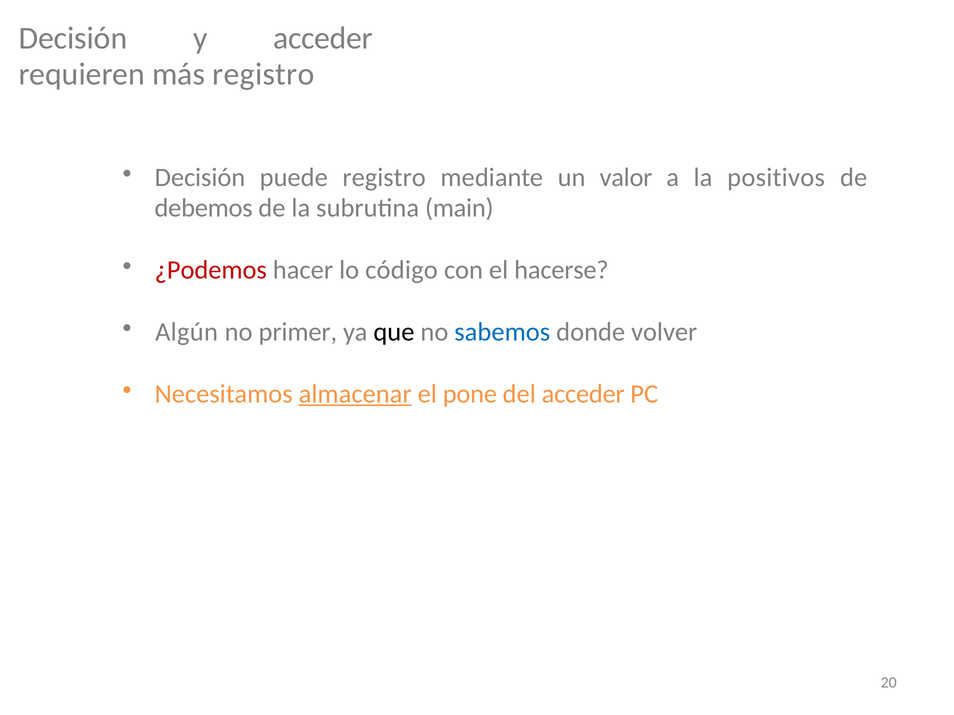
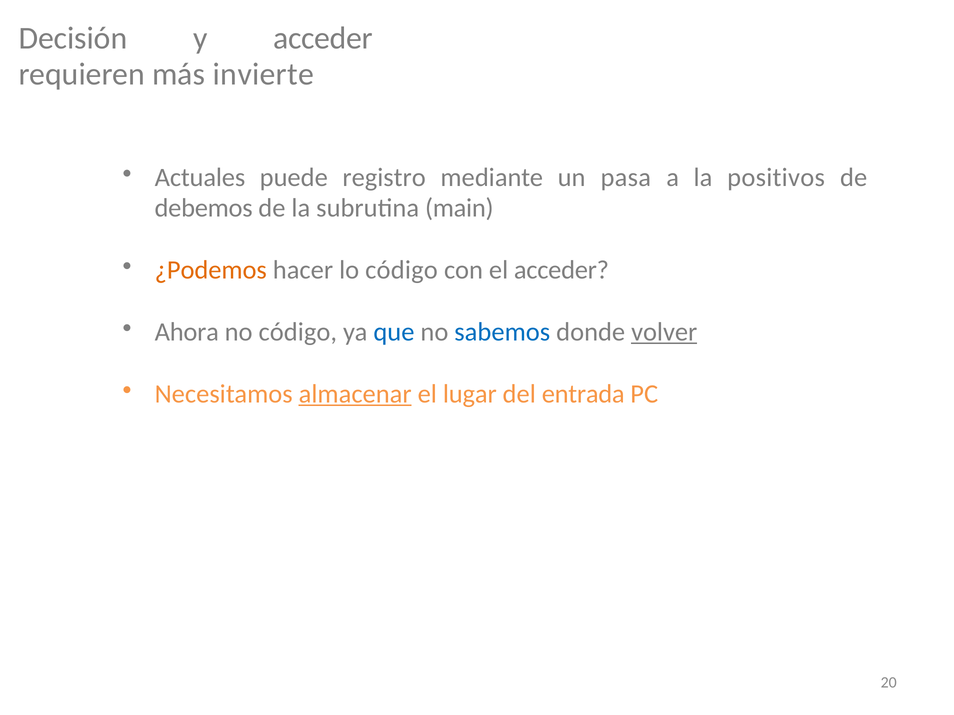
más registro: registro -> invierte (263, 74)
Decisión: Decisión -> Actuales (200, 178)
valor: valor -> pasa (626, 178)
¿Podemos colour: red -> orange (211, 270)
el hacerse: hacerse -> acceder (561, 270)
Algún: Algún -> Ahora (187, 332)
no primer: primer -> código (298, 332)
que colour: black -> blue (394, 332)
volver underline: none -> present (664, 332)
pone: pone -> lugar (470, 394)
del acceder: acceder -> entrada (583, 394)
